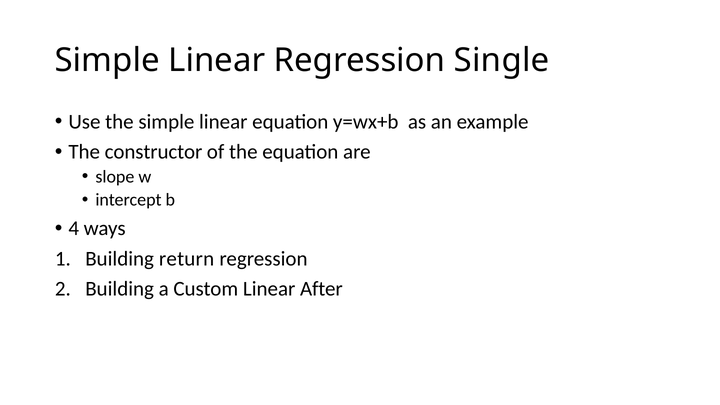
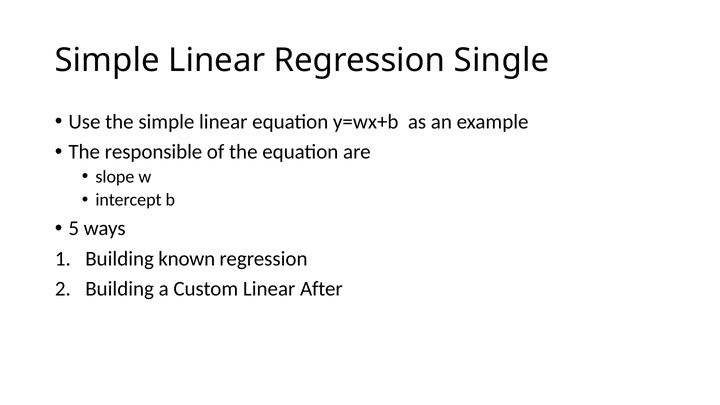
constructor: constructor -> responsible (154, 152)
4: 4 -> 5 (74, 228)
return: return -> known (187, 259)
